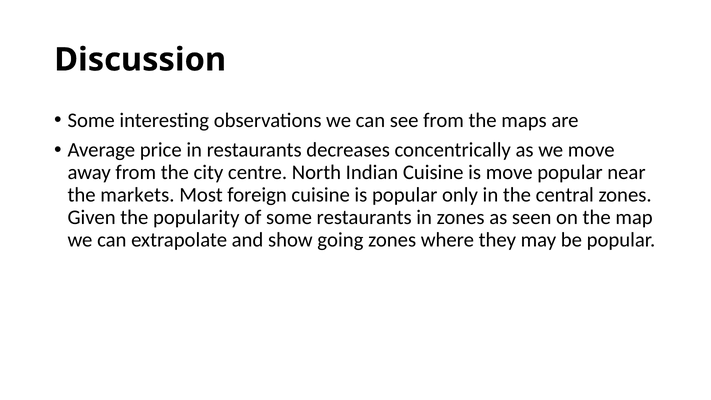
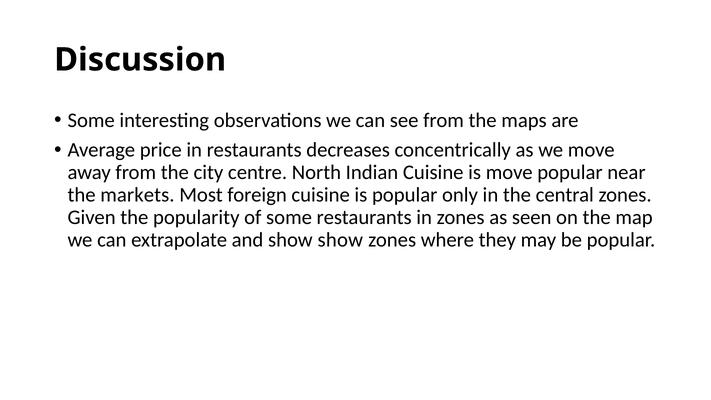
show going: going -> show (340, 240)
